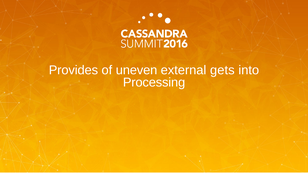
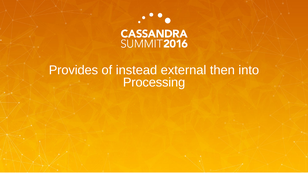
uneven: uneven -> instead (136, 70)
gets: gets -> then (222, 70)
